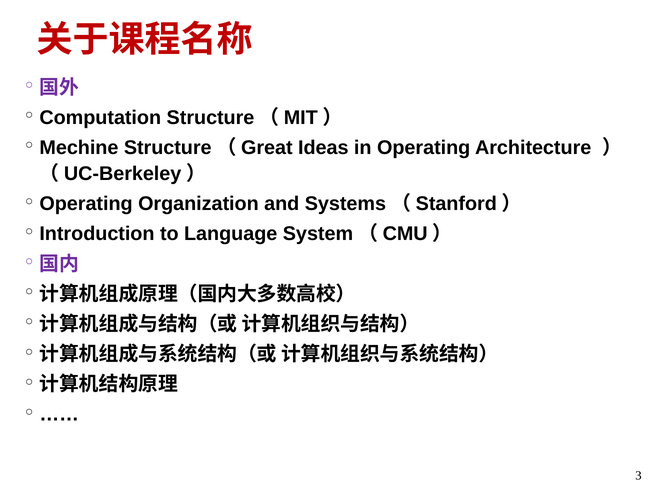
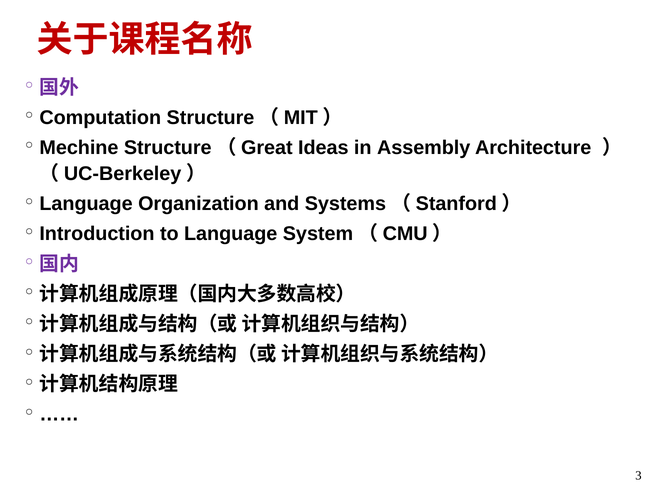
in Operating: Operating -> Assembly (424, 148)
Operating: Operating -> Language (86, 204)
